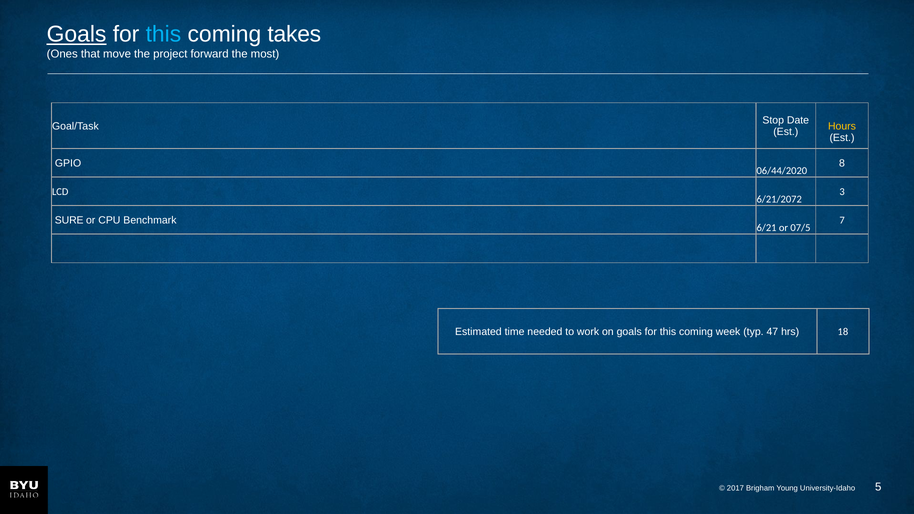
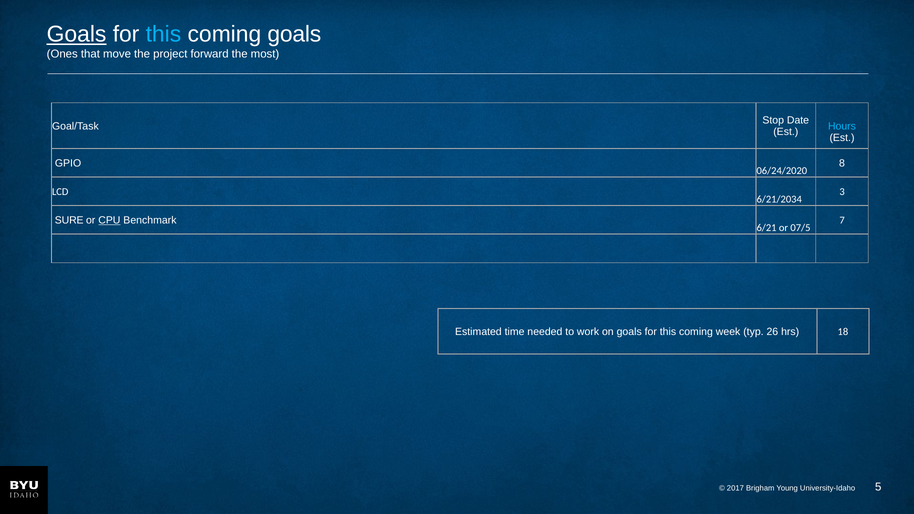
coming takes: takes -> goals (294, 34)
Hours colour: yellow -> light blue (842, 126)
06/44/2020: 06/44/2020 -> 06/24/2020 (782, 171)
6/21/2072: 6/21/2072 -> 6/21/2034 (779, 199)
CPU underline: none -> present (109, 220)
47: 47 -> 26 (772, 332)
